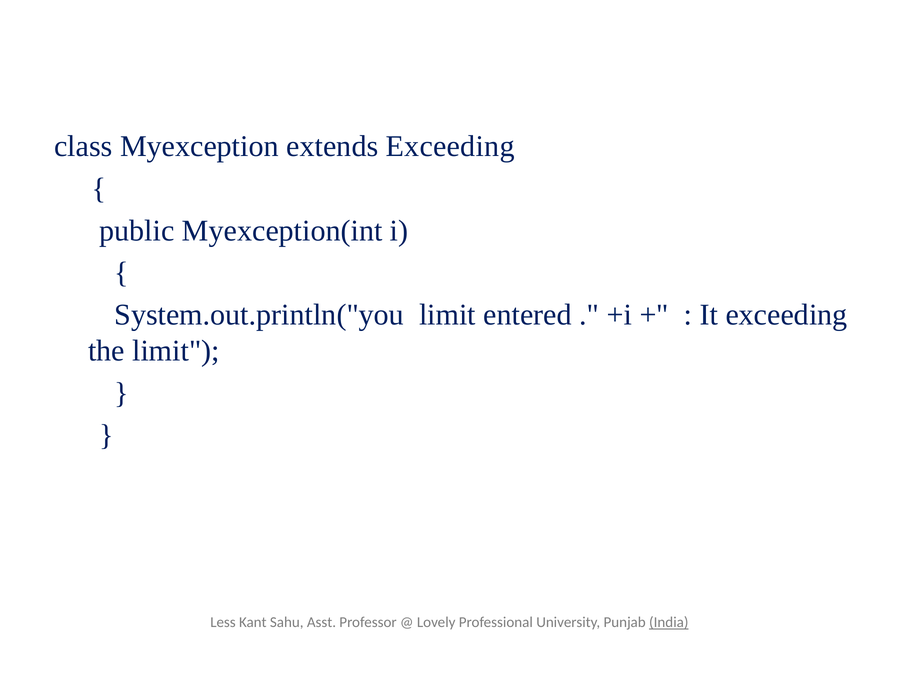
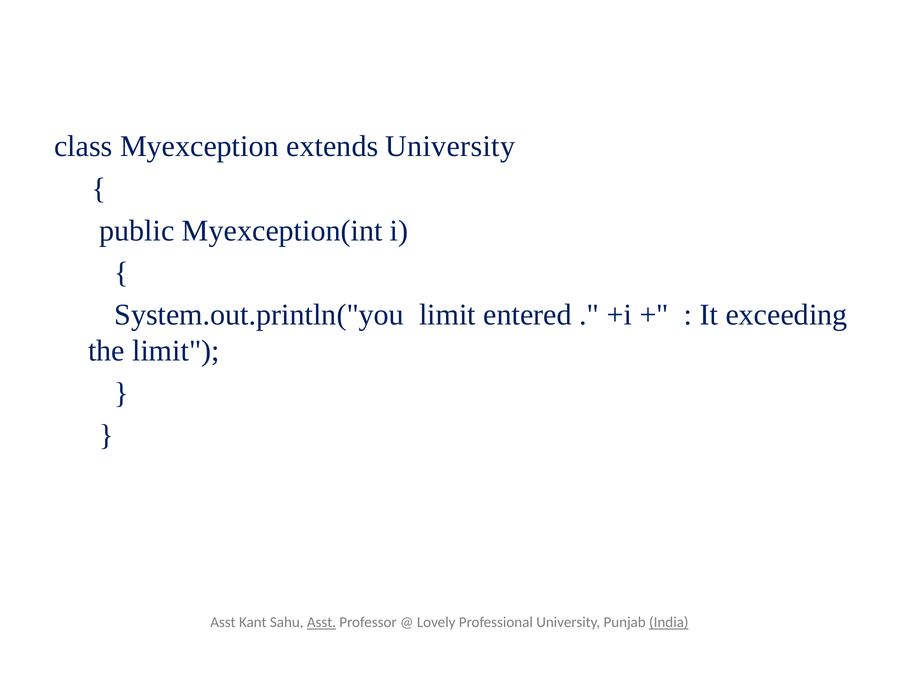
extends Exceeding: Exceeding -> University (450, 147)
Less: Less -> Asst (223, 623)
Asst underline: none -> present (321, 623)
